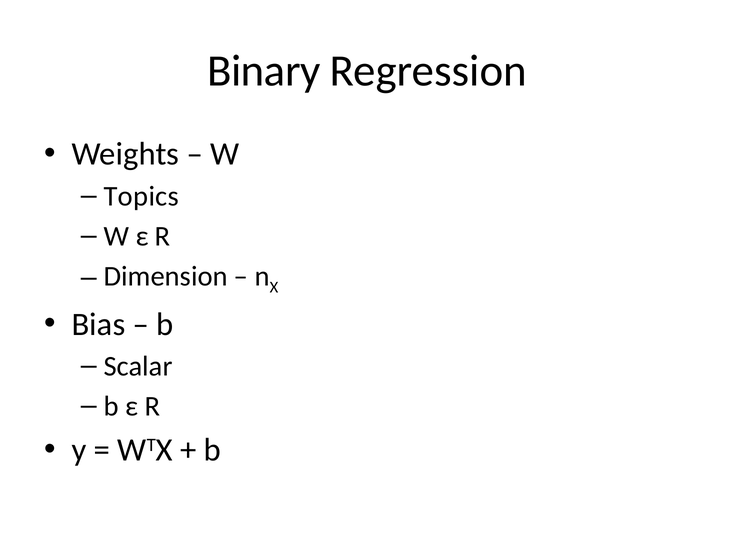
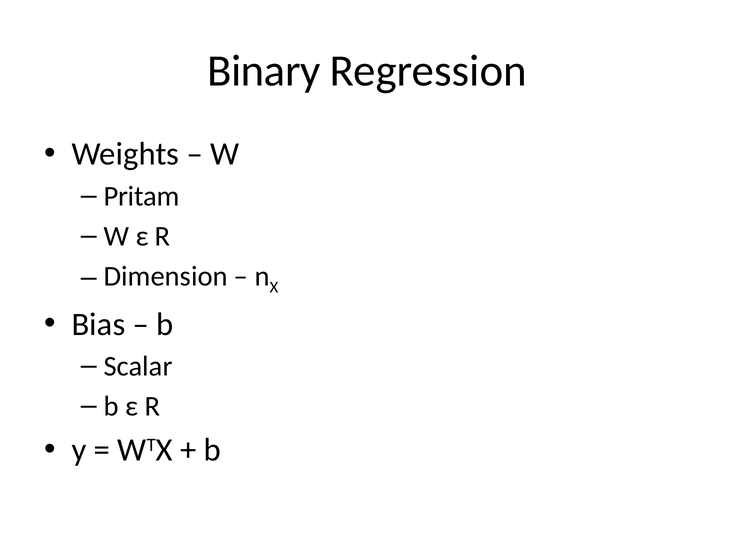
Topics: Topics -> Pritam (142, 196)
